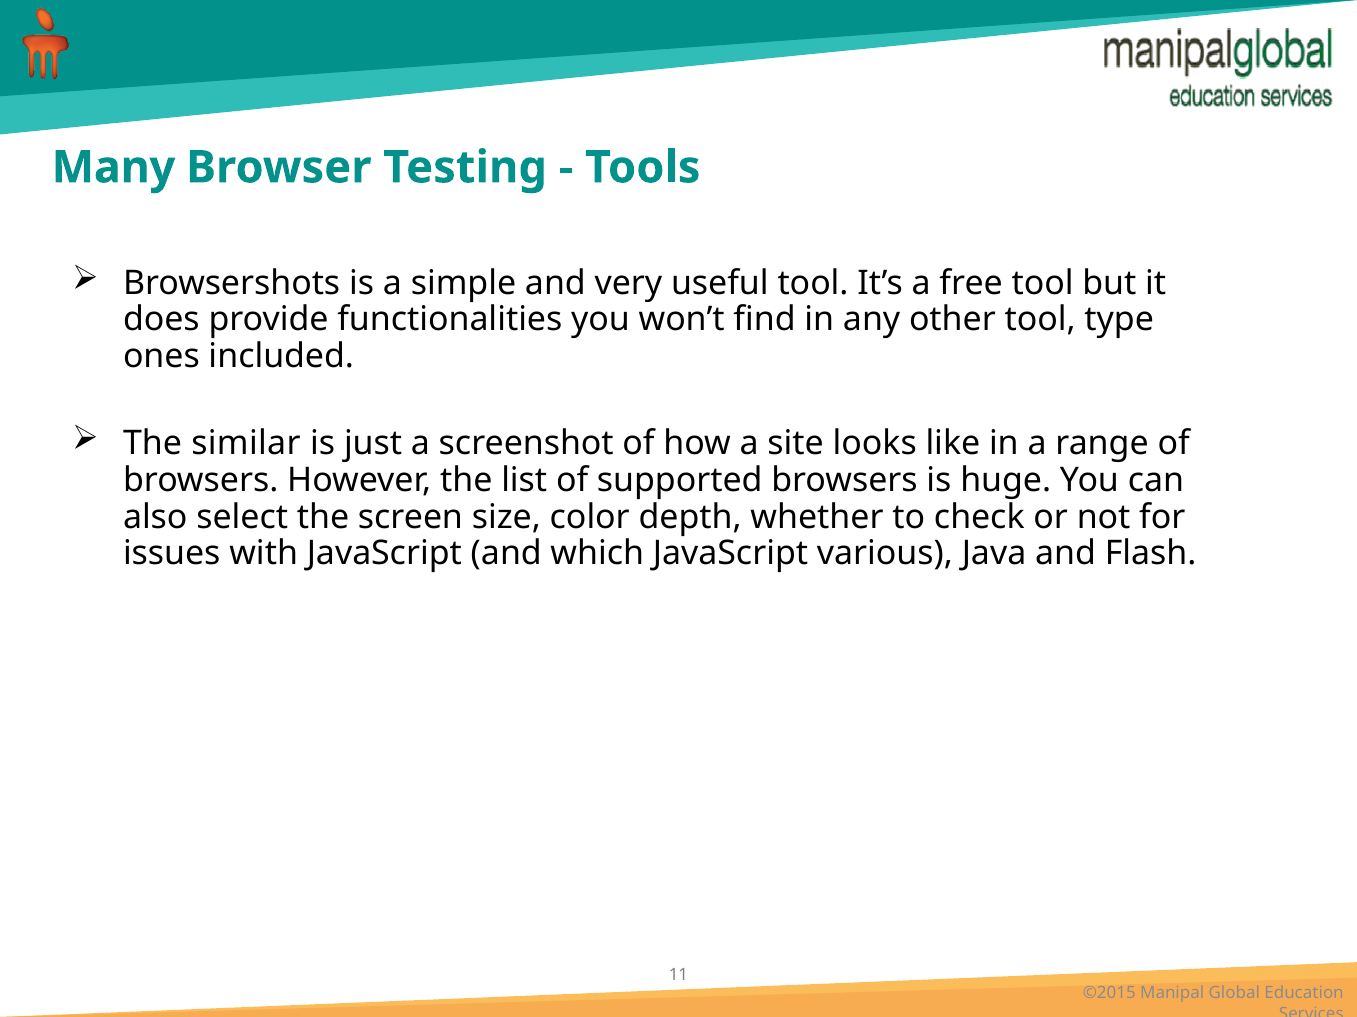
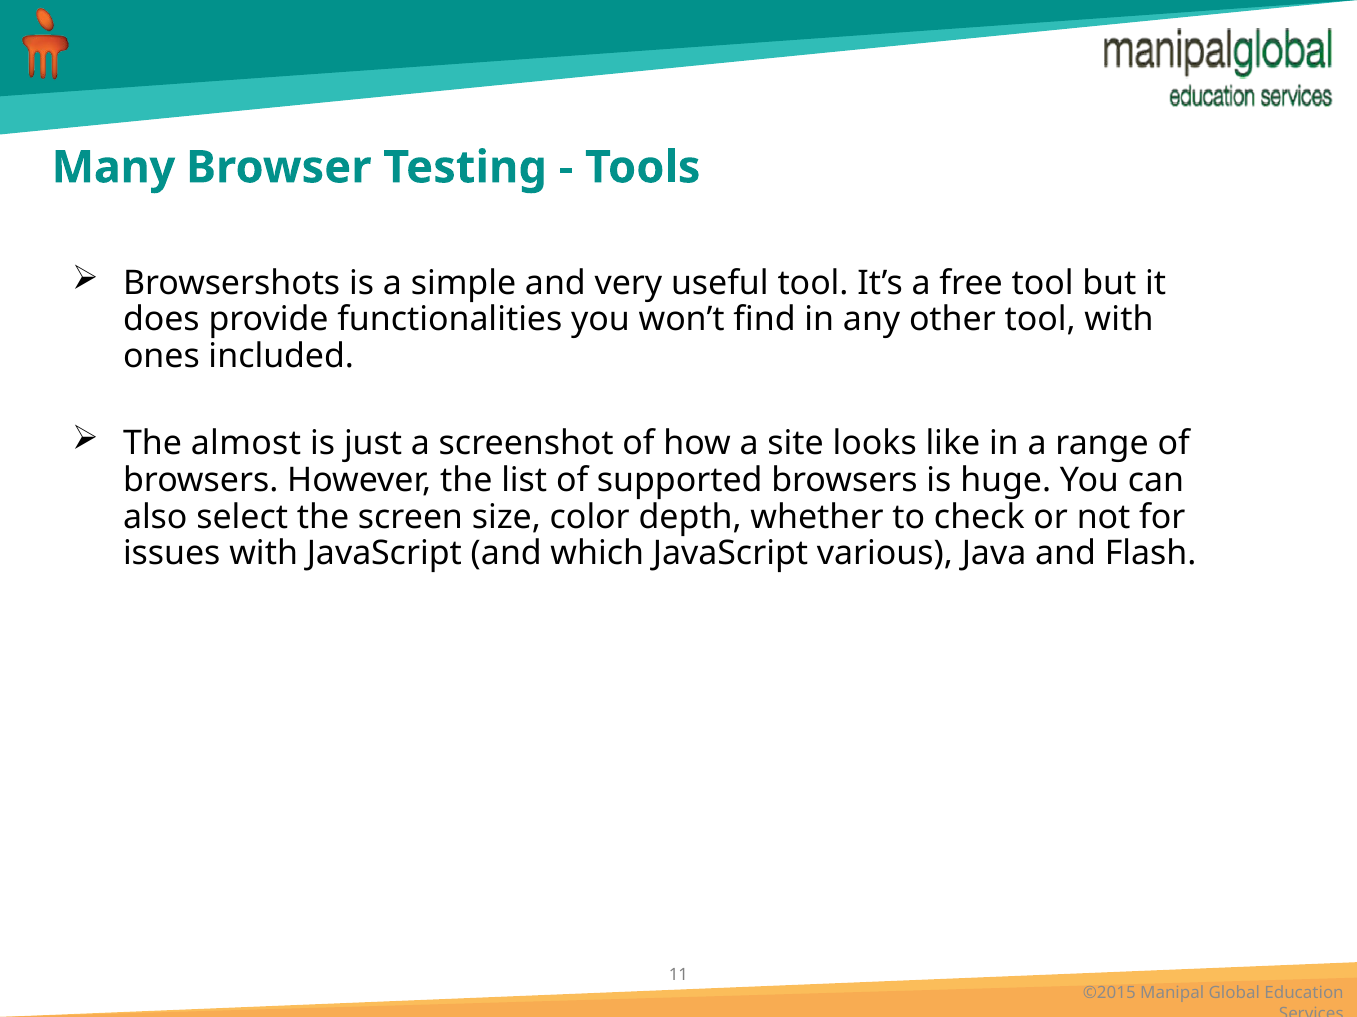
tool type: type -> with (1119, 320)
similar: similar -> almost (246, 444)
